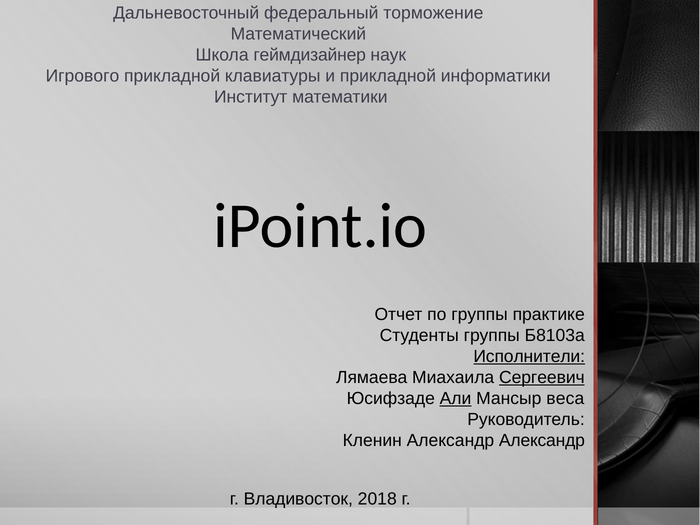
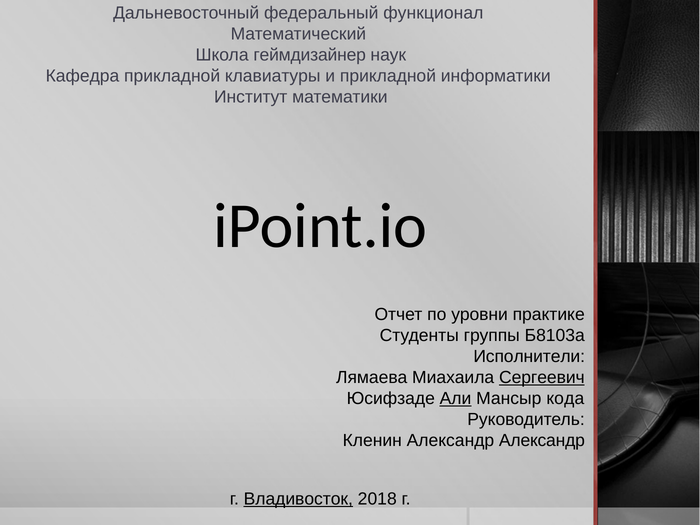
торможение: торможение -> функционал (433, 13)
Игрового: Игрового -> Кафедра (82, 76)
по группы: группы -> уровни (480, 314)
Исполнители underline: present -> none (529, 356)
веса: веса -> кода (565, 398)
Владивосток underline: none -> present (298, 499)
